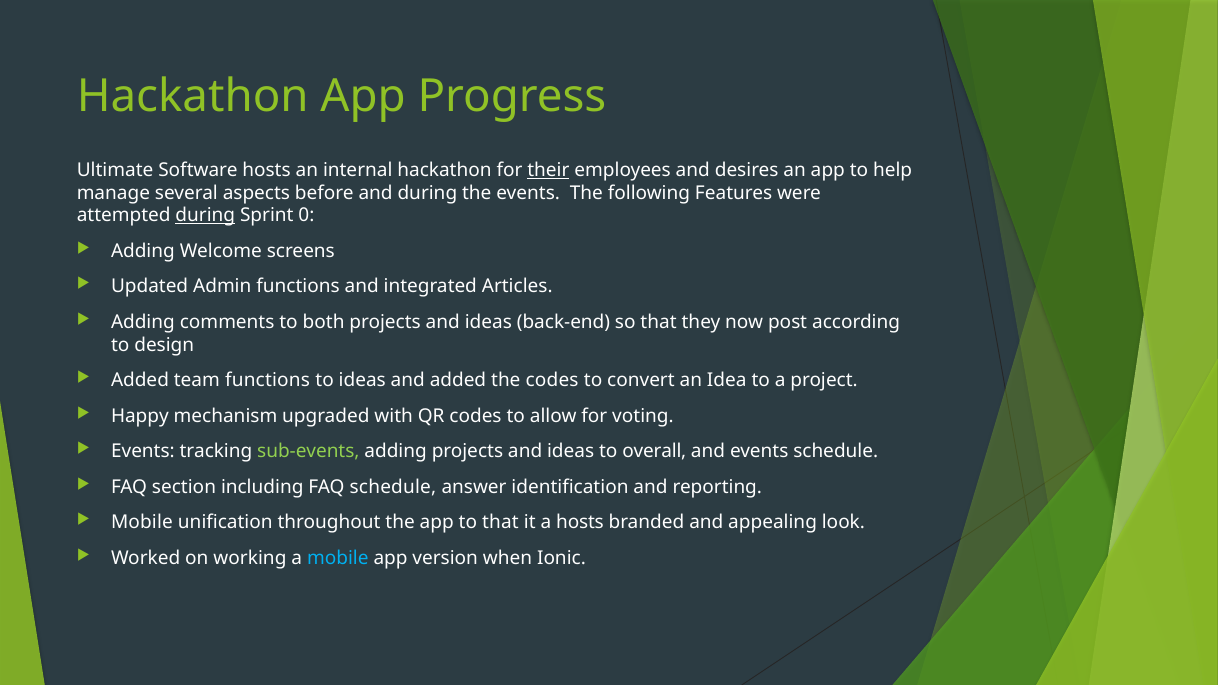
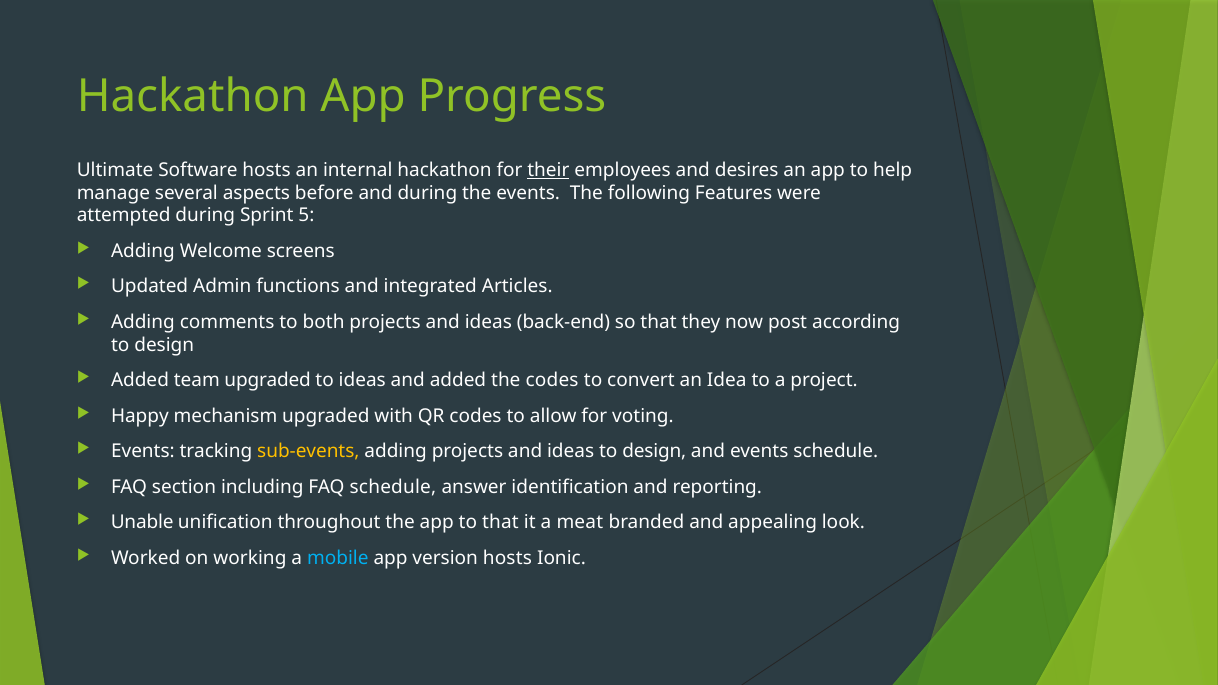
during underline: present -> none (205, 216)
0: 0 -> 5 (306, 216)
team functions: functions -> upgraded (268, 381)
sub-events colour: light green -> yellow (308, 452)
ideas to overall: overall -> design (654, 452)
Mobile: Mobile -> Unable (142, 523)
a hosts: hosts -> meat (580, 523)
version when: when -> hosts (507, 558)
